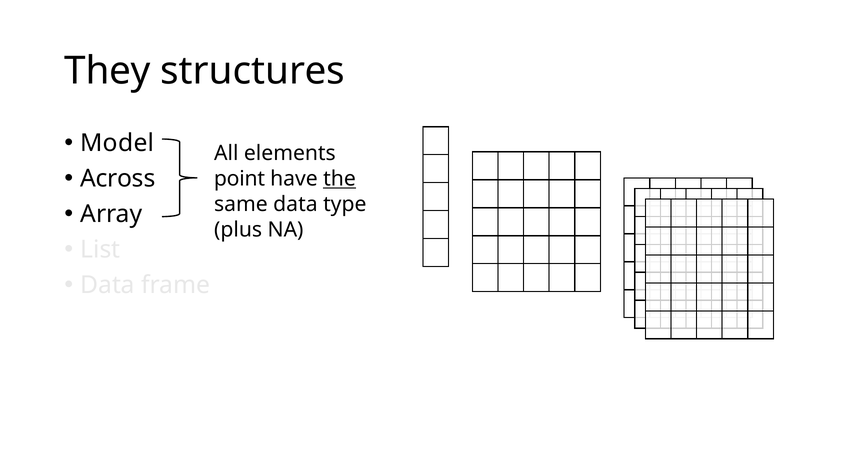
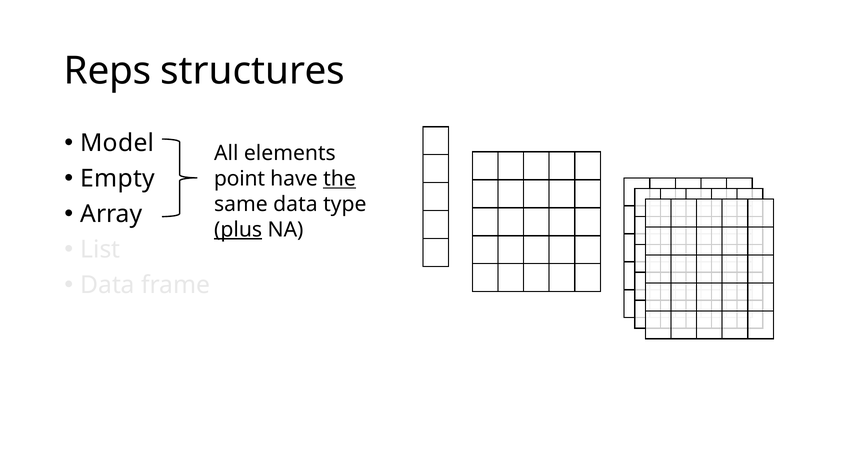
They: They -> Reps (108, 71)
Across: Across -> Empty (118, 179)
plus underline: none -> present (238, 230)
